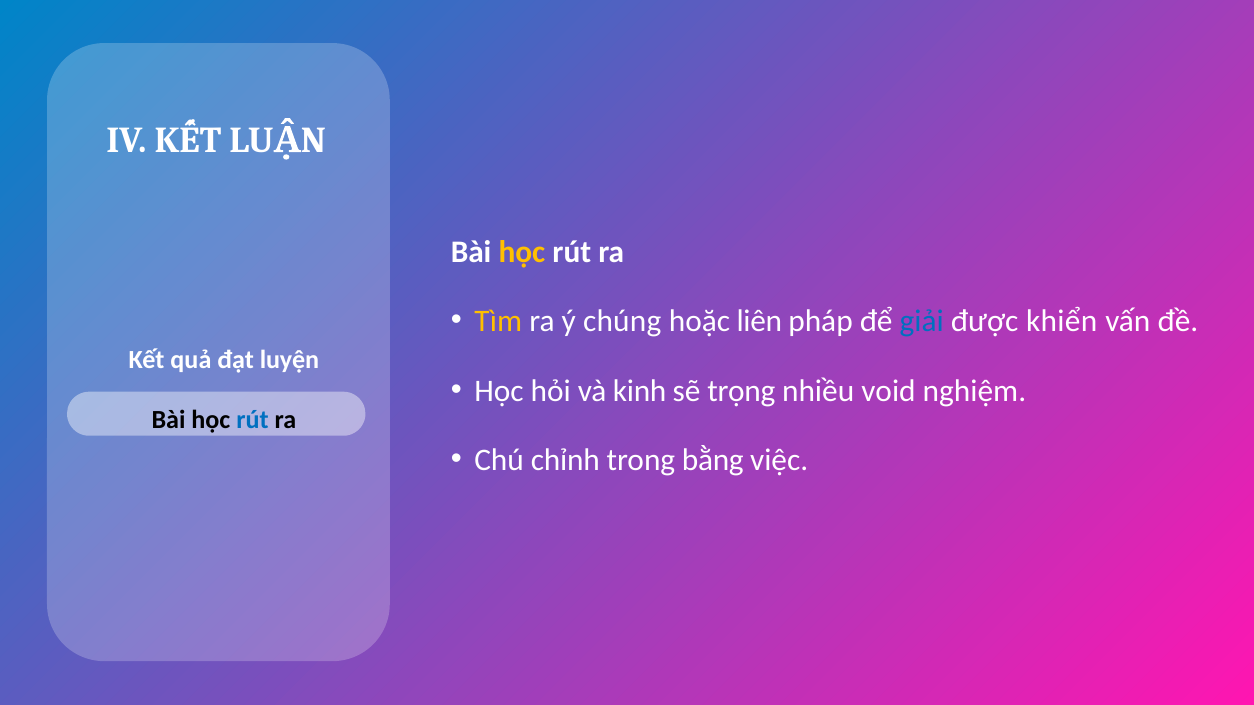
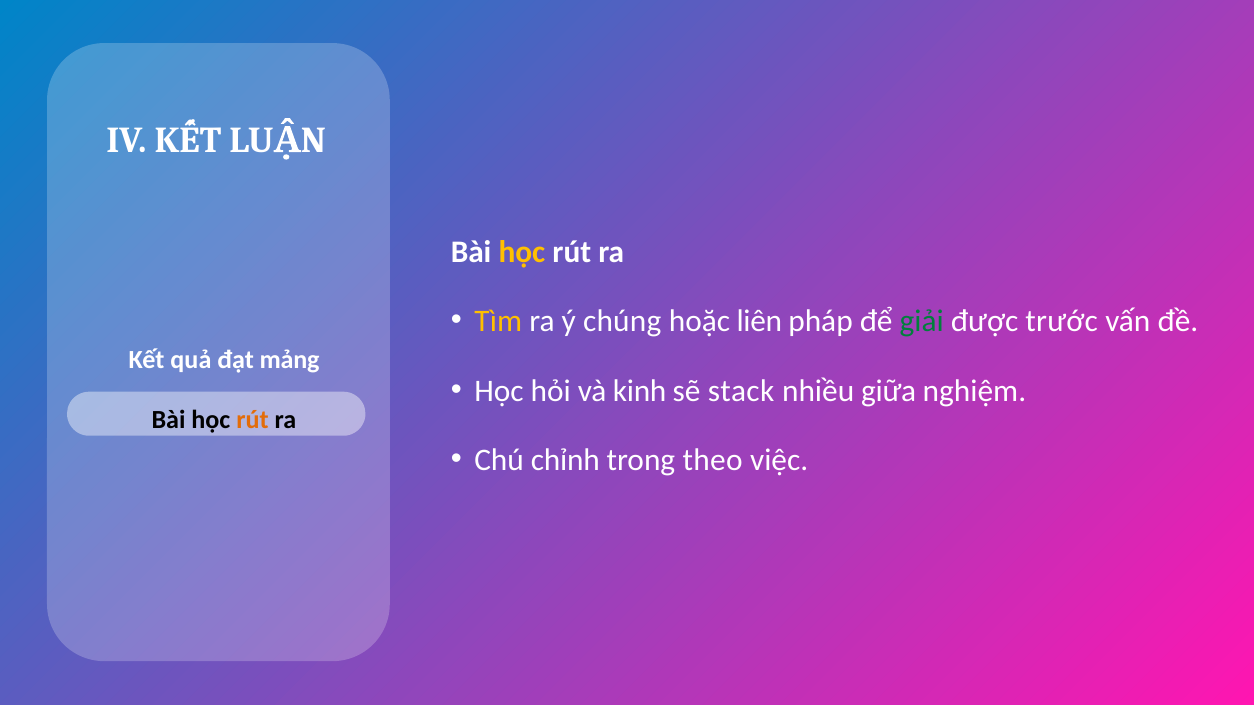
giải colour: blue -> green (922, 321)
khiển: khiển -> trước (1062, 321)
luyện: luyện -> mảng (290, 360)
trọng: trọng -> stack (741, 391)
void: void -> giữa (889, 391)
rút colour: blue -> orange (252, 420)
bằng: bằng -> theo (713, 460)
